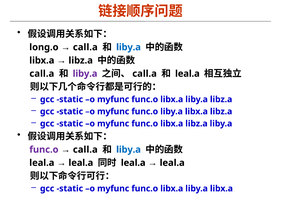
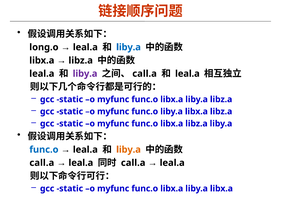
call.a: call.a -> leal.a (85, 47)
call.a: call.a -> leal.a (42, 74)
func.o colour: purple -> blue (44, 149)
call.a: call.a -> leal.a (85, 149)
liby.a colour: blue -> orange (129, 149)
leal.a: leal.a -> call.a (42, 163)
leal.a: leal.a -> call.a (133, 163)
